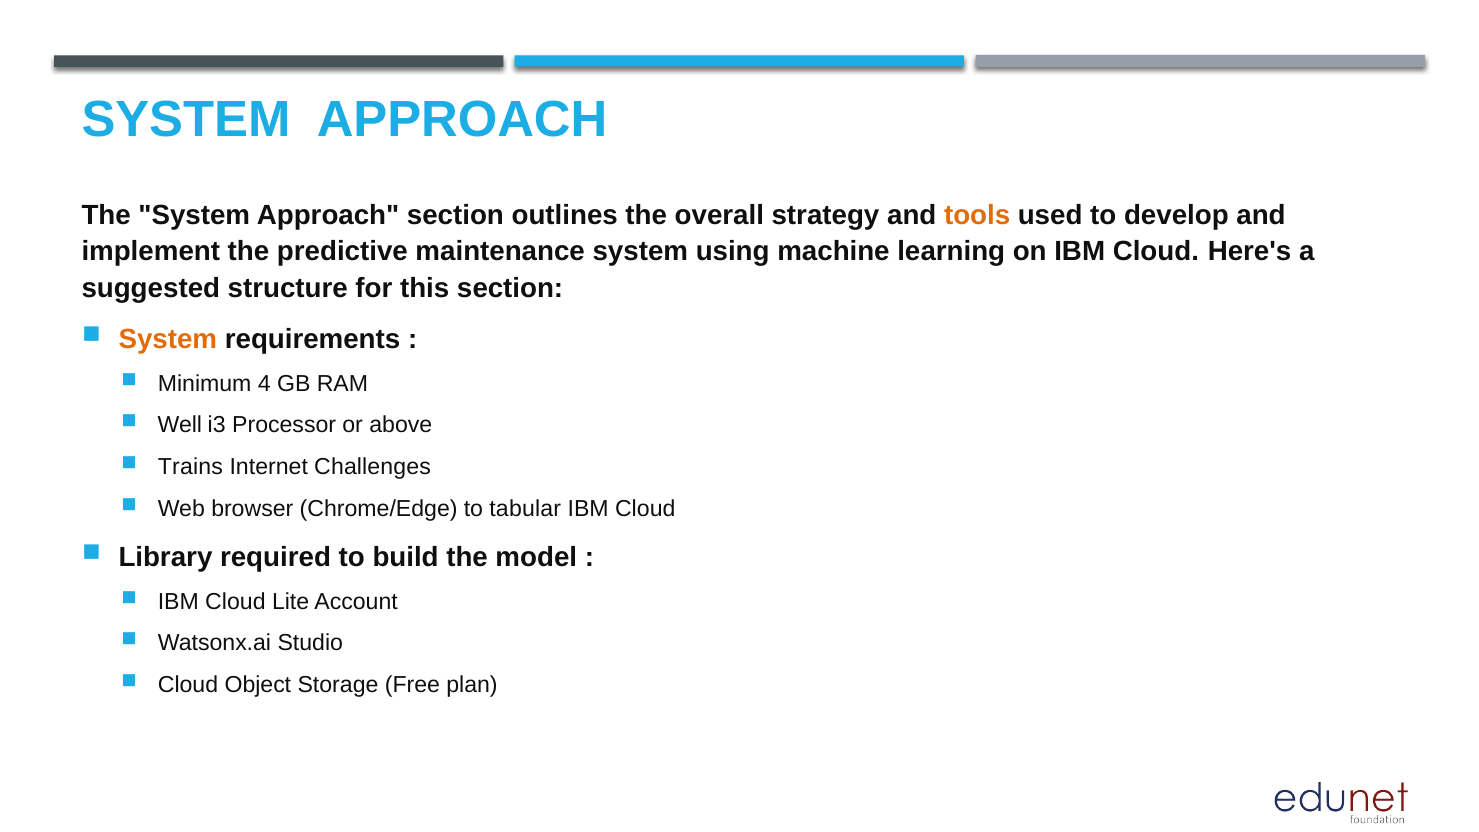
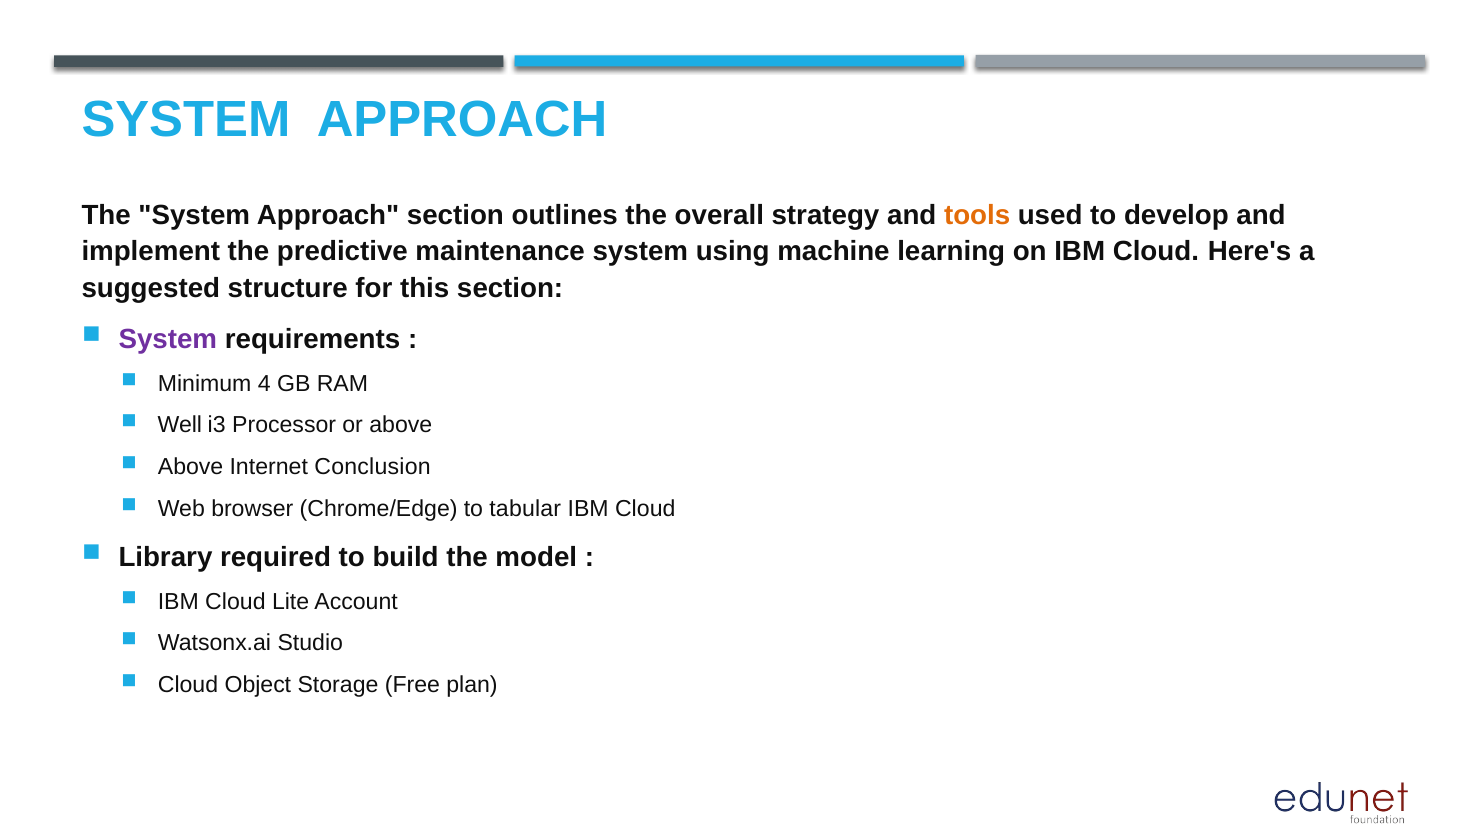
System colour: orange -> purple (168, 340)
Trains: Trains -> Above (191, 467)
Challenges: Challenges -> Conclusion (373, 467)
